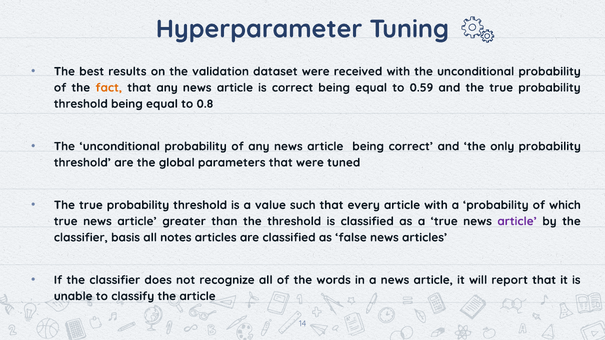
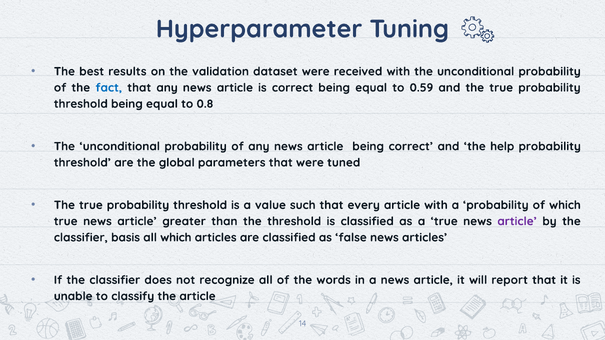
fact colour: orange -> blue (109, 88)
only: only -> help (502, 147)
all notes: notes -> which (176, 238)
